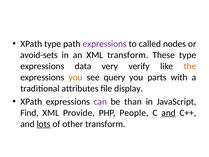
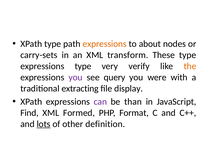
expressions colour: purple -> orange (105, 44)
called: called -> about (150, 44)
avoid-sets: avoid-sets -> carry-sets (39, 55)
expressions data: data -> type (83, 66)
you colour: orange -> purple (76, 77)
parts: parts -> were (157, 77)
attributes: attributes -> extracting (80, 88)
Provide: Provide -> Formed (79, 113)
People: People -> Format (134, 113)
and underline: present -> none (169, 113)
other transform: transform -> definition (105, 124)
